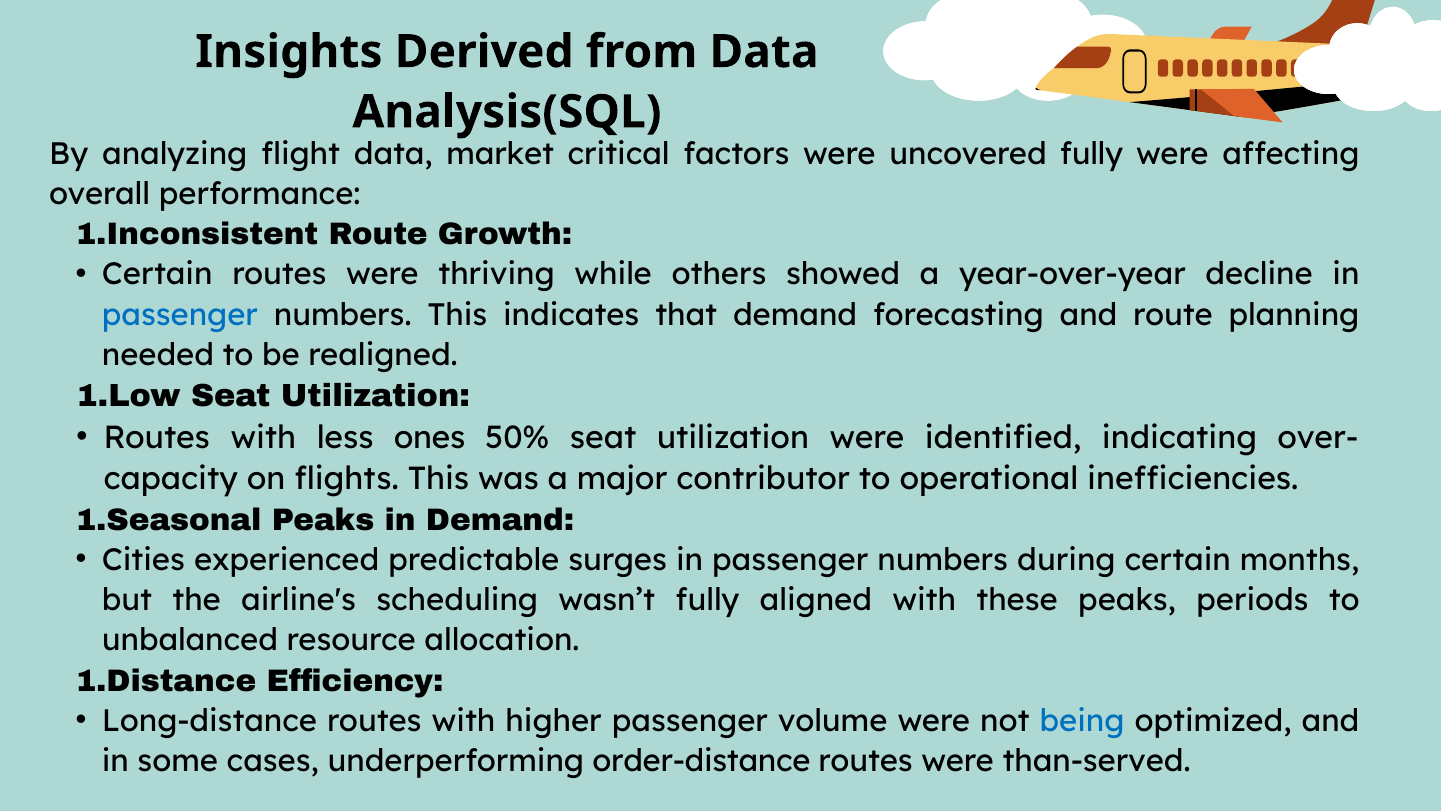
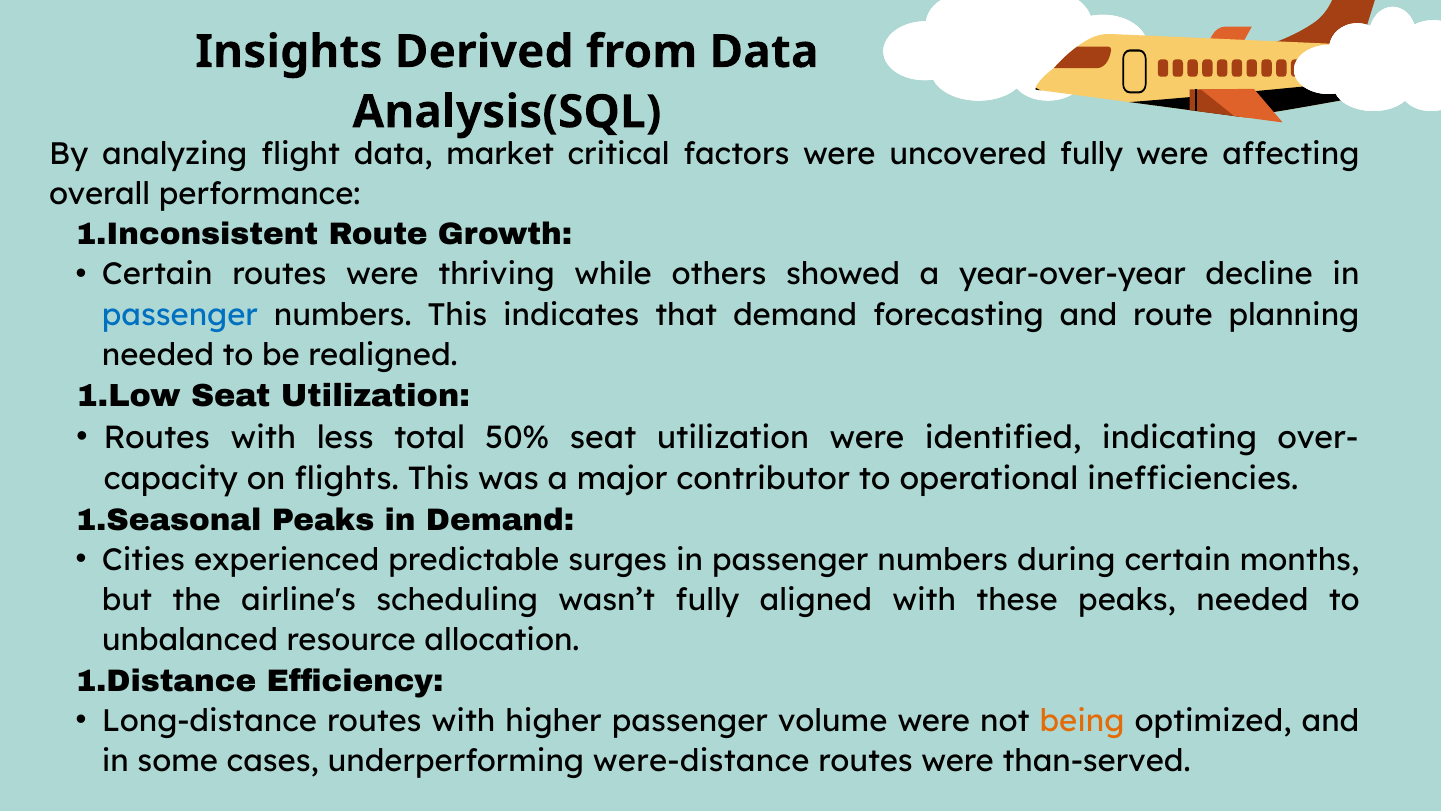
ones: ones -> total (430, 437)
peaks periods: periods -> needed (1253, 600)
being colour: blue -> orange (1082, 721)
order-distance: order-distance -> were-distance (701, 761)
